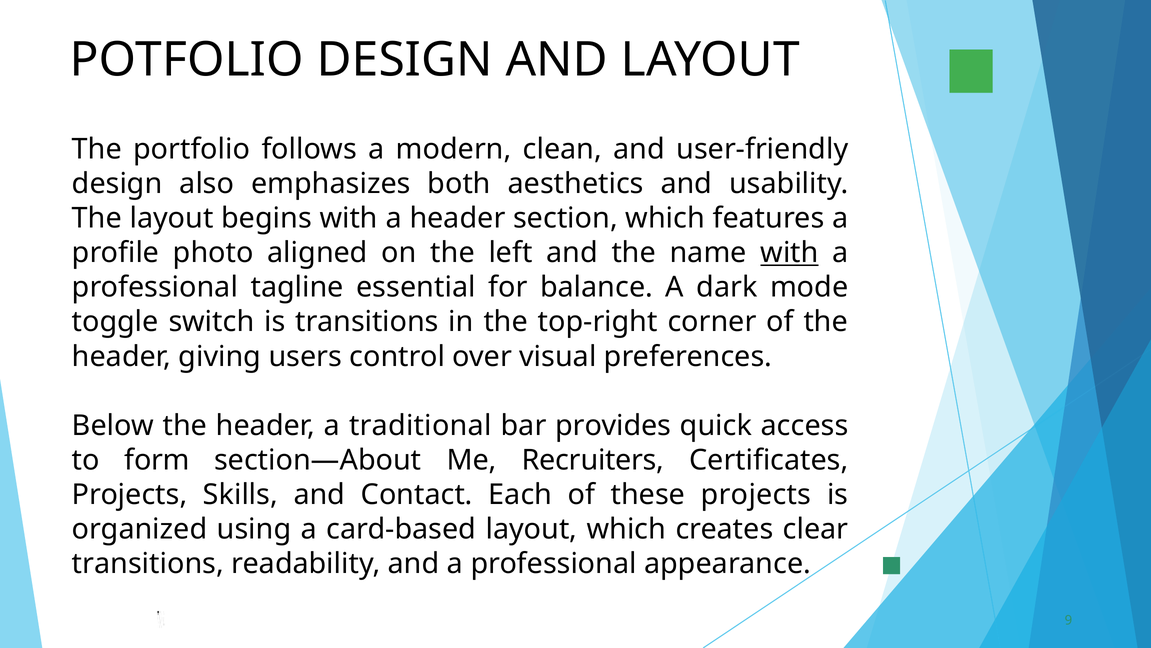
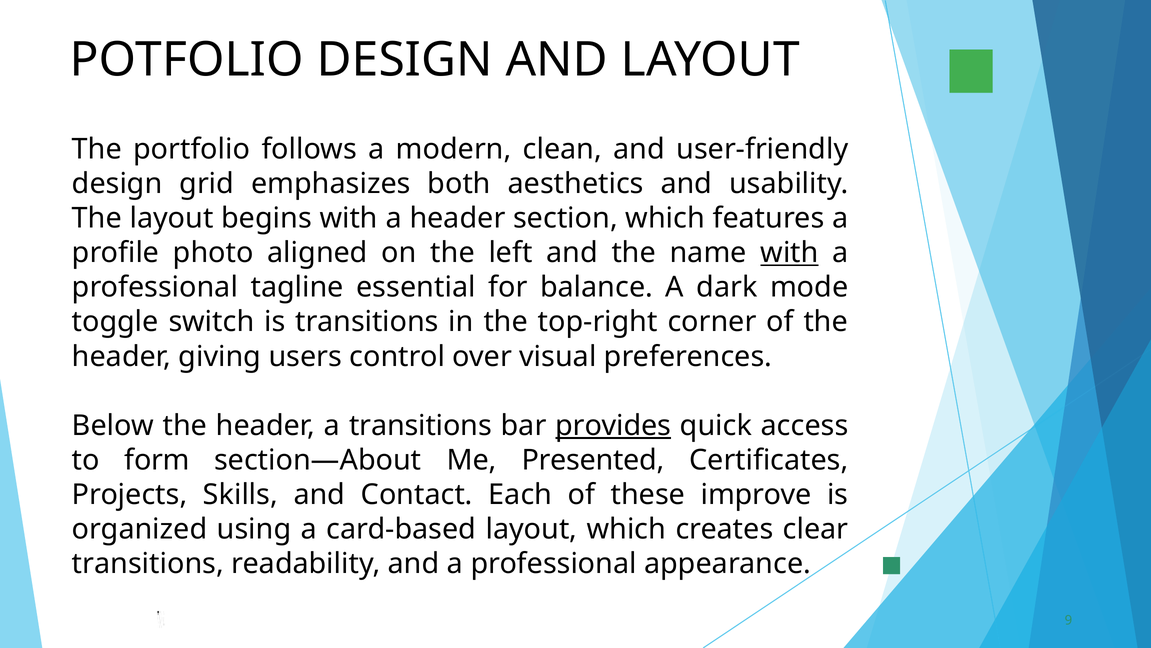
also: also -> grid (207, 184)
a traditional: traditional -> transitions (420, 425)
provides underline: none -> present (613, 425)
Recruiters: Recruiters -> Presented (593, 460)
these projects: projects -> improve (756, 494)
